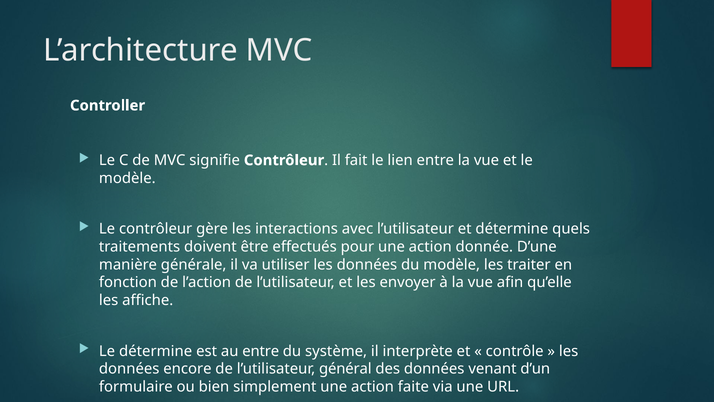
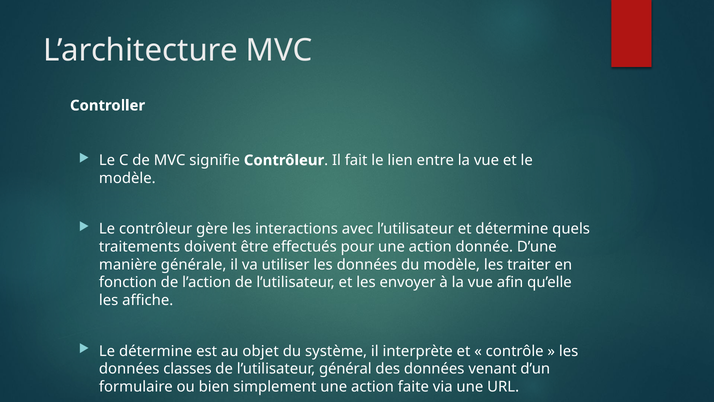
au entre: entre -> objet (261, 351)
encore: encore -> classes (187, 369)
